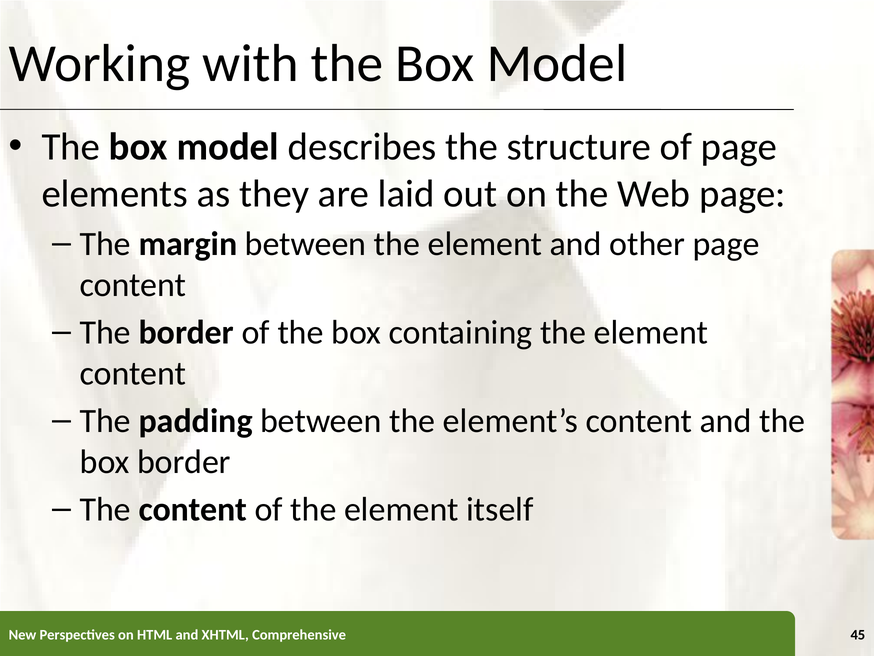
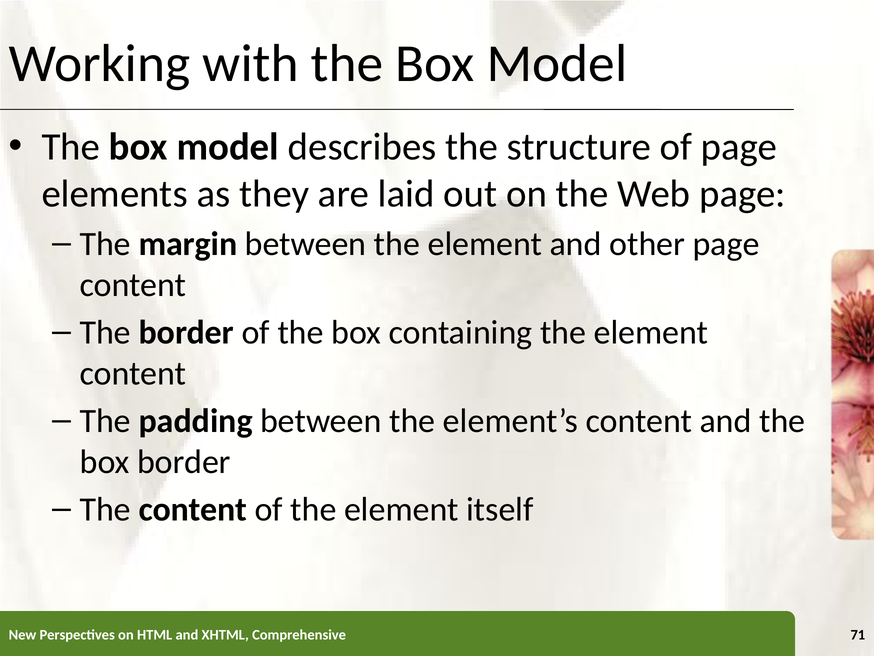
45: 45 -> 71 (858, 634)
